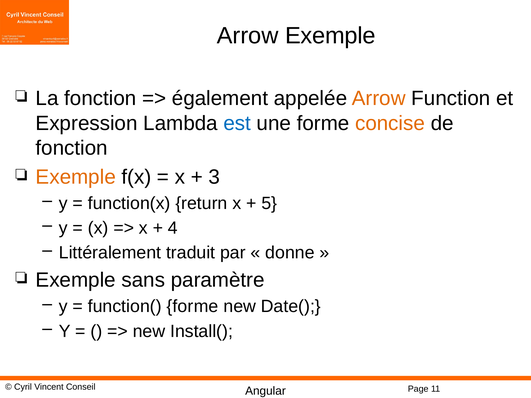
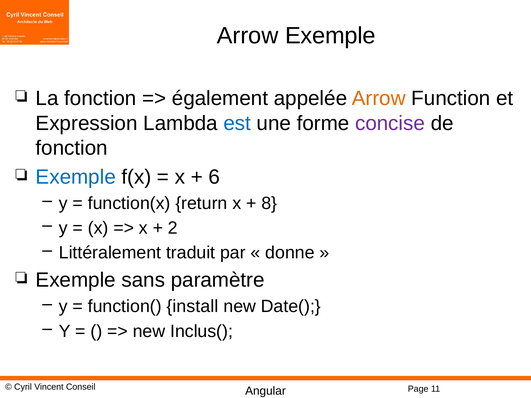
concise colour: orange -> purple (390, 123)
Exemple colour: orange -> blue (76, 177)
3: 3 -> 6 (214, 177)
5: 5 -> 8 (269, 203)
4: 4 -> 2 (173, 228)
function( forme: forme -> install (193, 307)
Install(: Install( -> Inclus( (202, 331)
